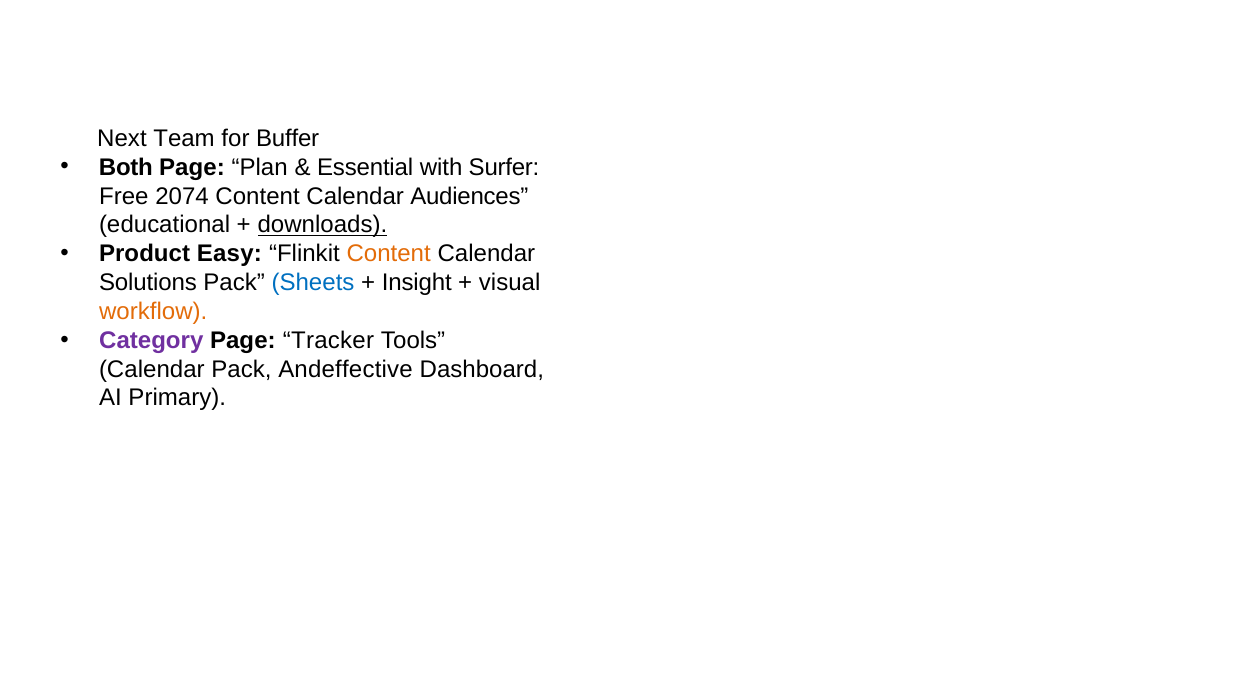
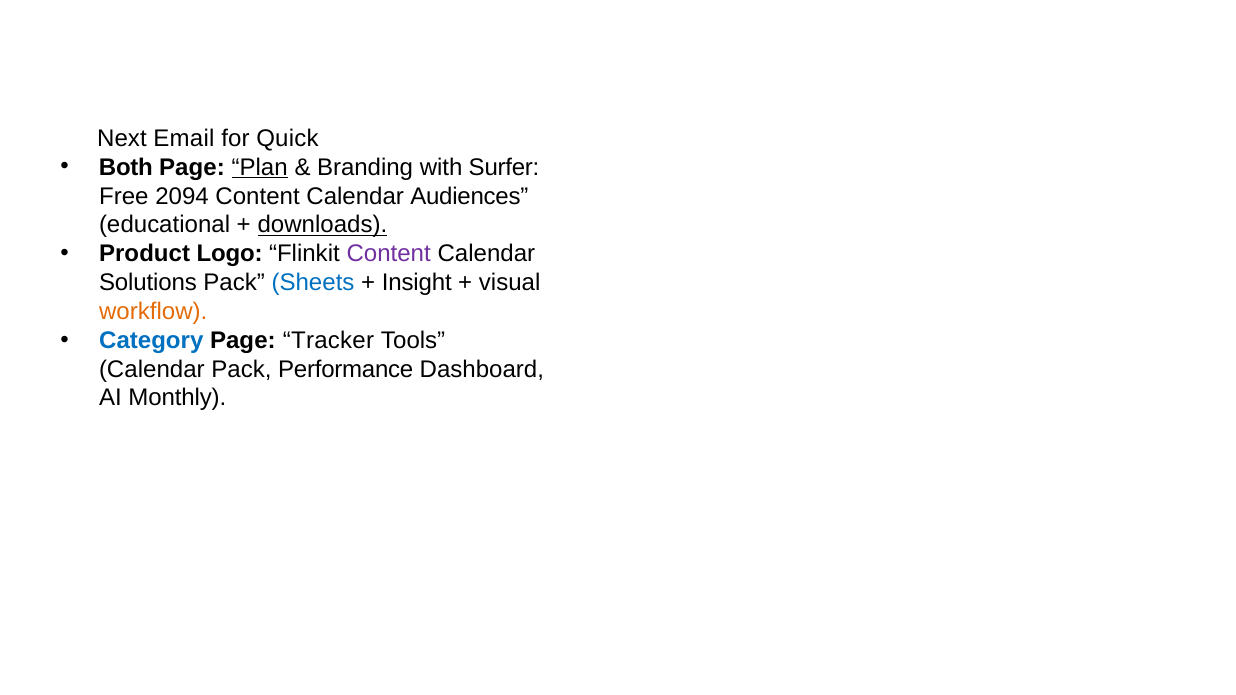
Team: Team -> Email (184, 138)
Buffer: Buffer -> Quick (287, 138)
Plan underline: none -> present (260, 167)
Essential: Essential -> Branding (365, 167)
2074: 2074 -> 2094 (182, 196)
Easy: Easy -> Logo (230, 254)
Content colour: orange -> purple (389, 254)
Category colour: purple -> blue (151, 340)
Andeffective: Andeffective -> Performance (346, 369)
Primary: Primary -> Monthly (177, 398)
